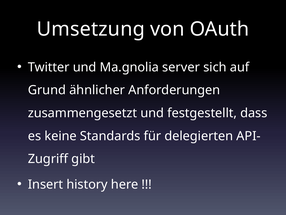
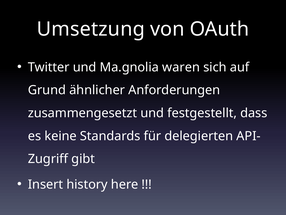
server: server -> waren (181, 67)
